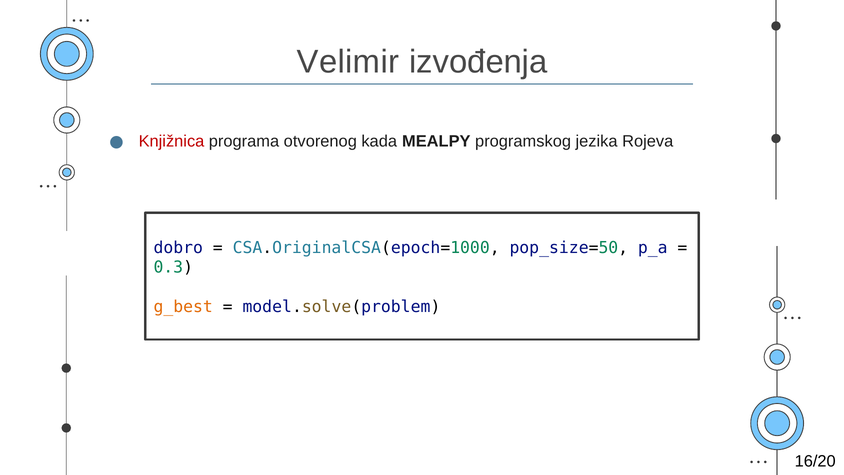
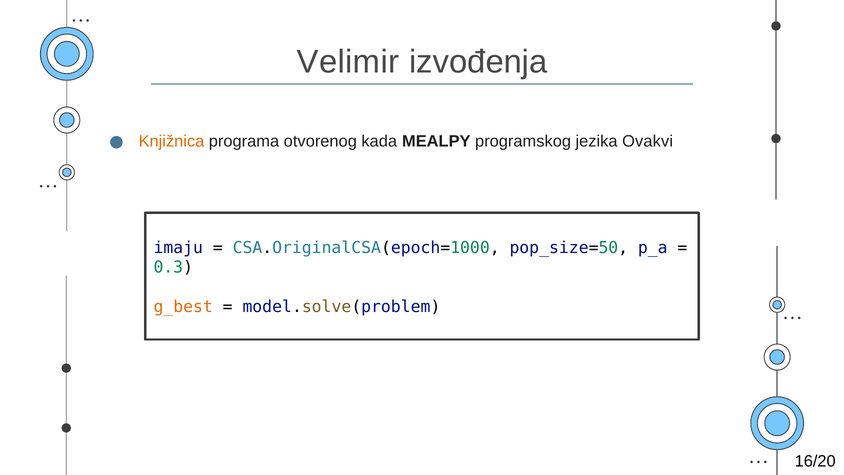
Knjižnica colour: red -> orange (171, 141)
Rojeva: Rojeva -> Ovakvi (648, 141)
dobro: dobro -> imaju (178, 248)
